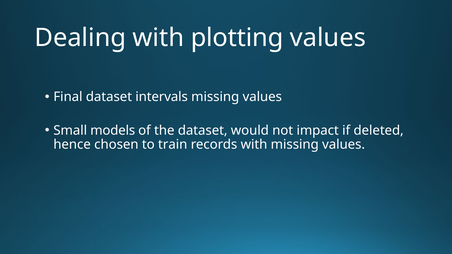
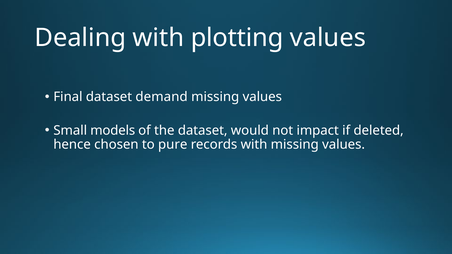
intervals: intervals -> demand (162, 97)
train: train -> pure (173, 145)
